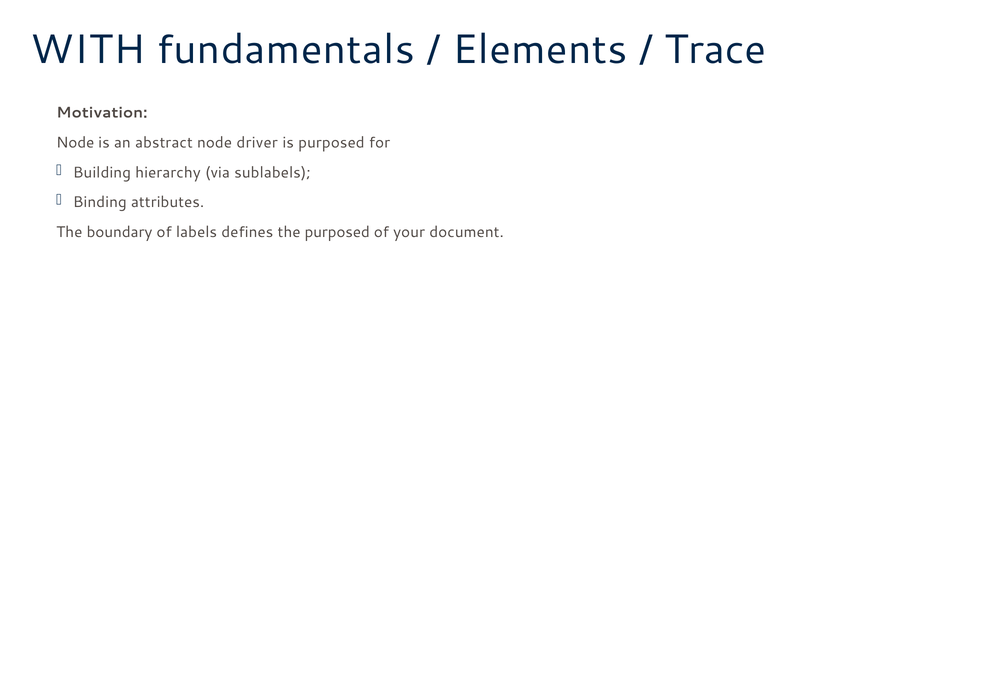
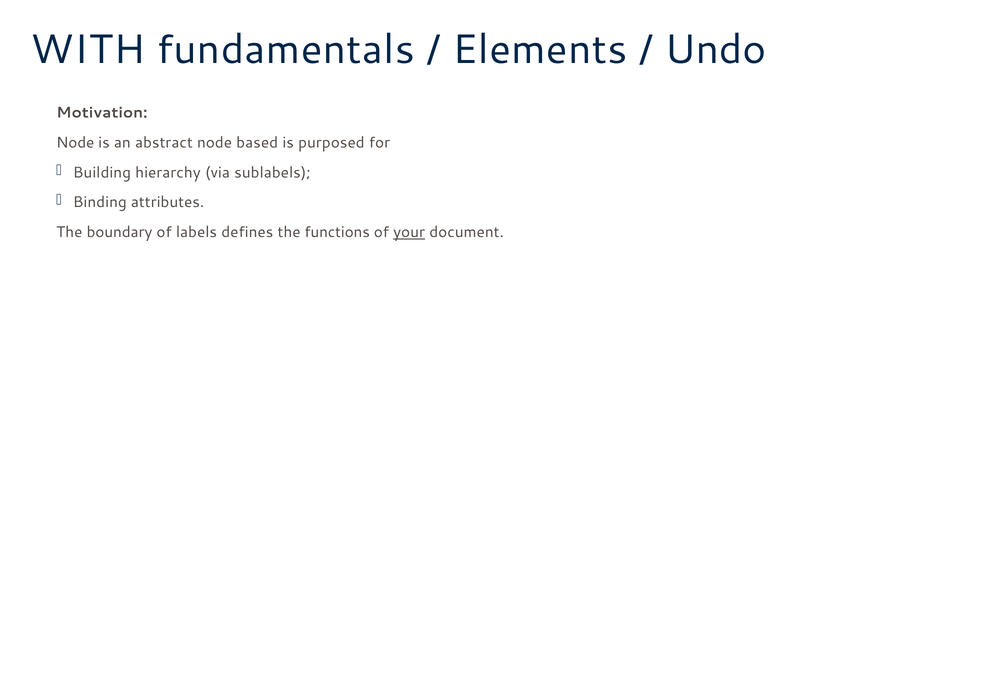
Trace: Trace -> Undo (715, 50)
driver: driver -> based (257, 143)
the purposed: purposed -> functions (337, 232)
your underline: none -> present (409, 232)
